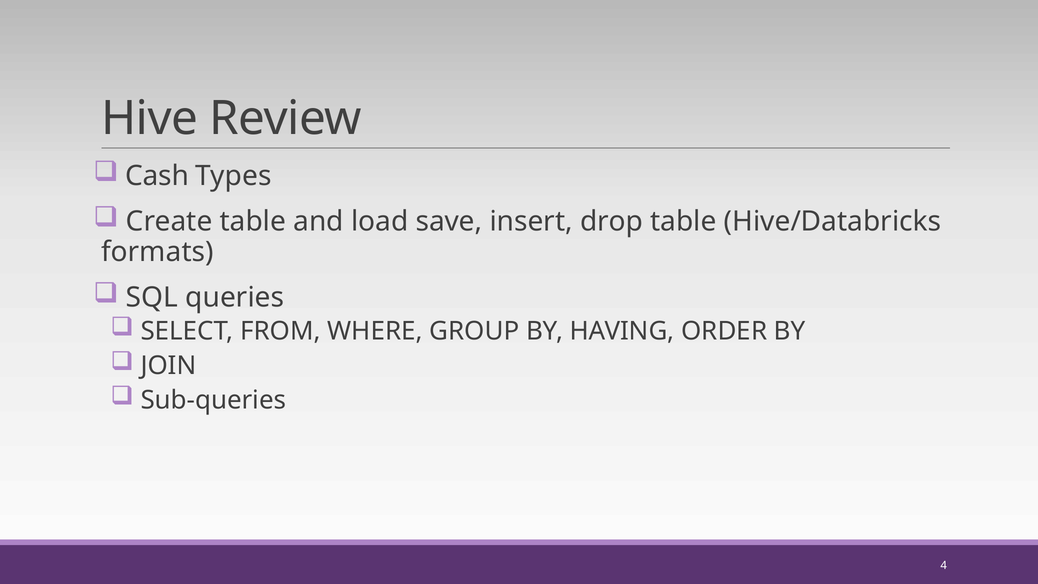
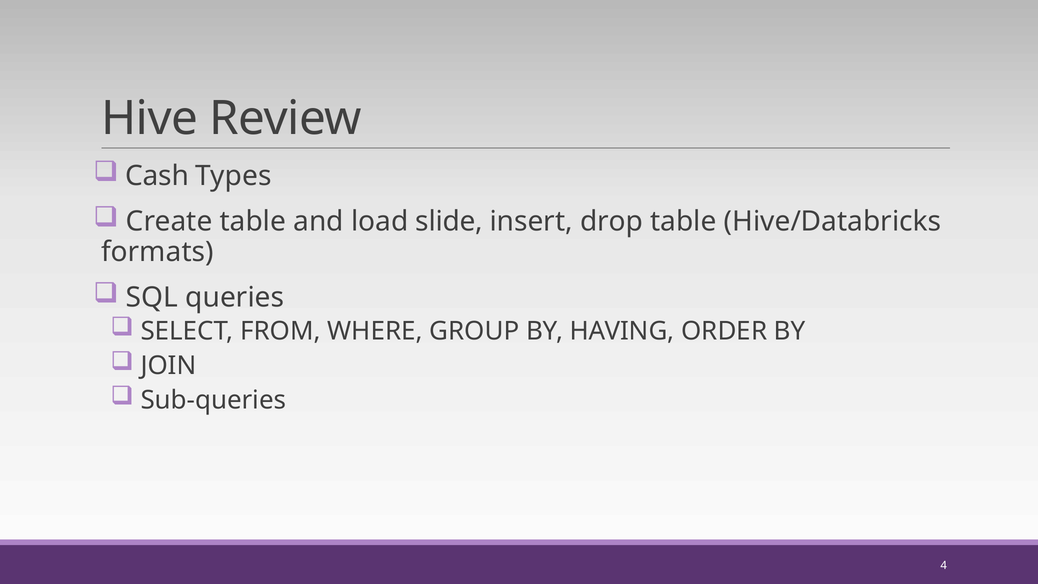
save: save -> slide (449, 222)
